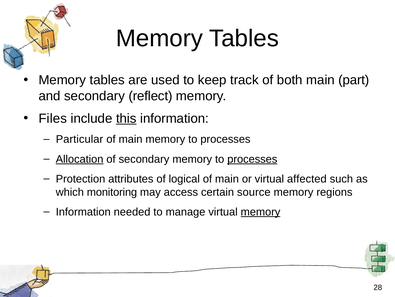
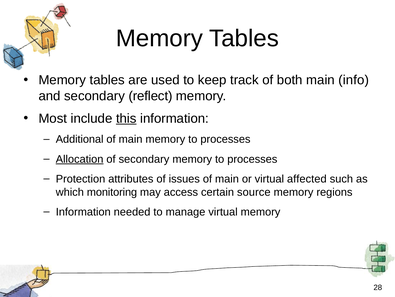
part: part -> info (354, 80)
Files: Files -> Most (53, 118)
Particular: Particular -> Additional (80, 139)
processes underline: present -> none (252, 159)
logical: logical -> issues (184, 179)
memory underline: present -> none (261, 211)
